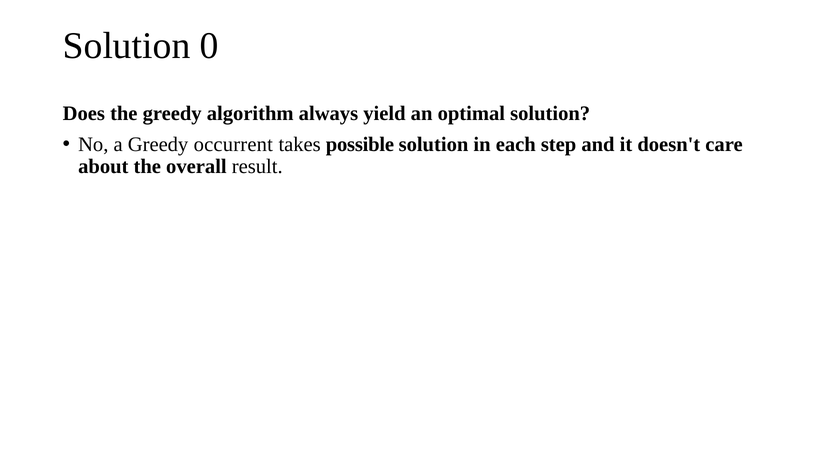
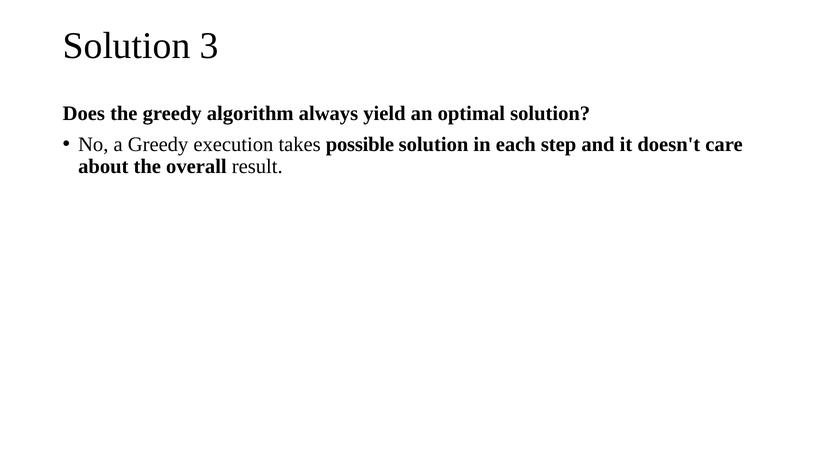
0: 0 -> 3 (209, 46)
occurrent: occurrent -> execution (233, 144)
